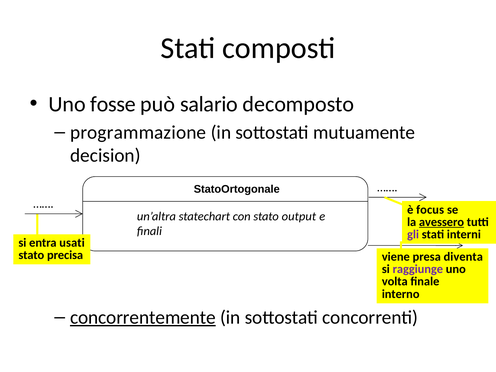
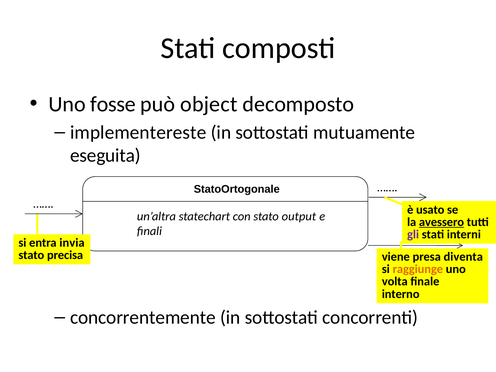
salario: salario -> object (209, 104)
programmazione: programmazione -> implementereste (138, 133)
decision: decision -> eseguita (105, 156)
focus: focus -> usato (430, 210)
usati: usati -> invia (72, 243)
raggiunge colour: purple -> orange (418, 269)
concorrentemente underline: present -> none (143, 317)
